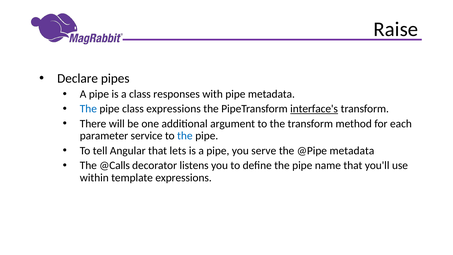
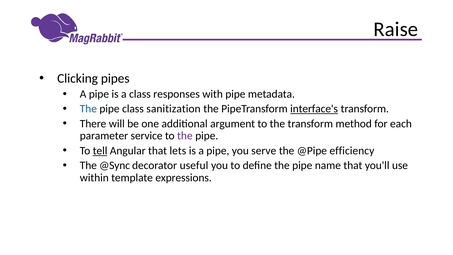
Declare: Declare -> Clicking (78, 78)
class expressions: expressions -> sanitization (174, 109)
the colour: blue -> purple (185, 136)
tell underline: none -> present (100, 151)
@Pipe metadata: metadata -> efficiency (352, 151)
@Calls: @Calls -> @Sync (115, 165)
listens: listens -> useful (194, 165)
